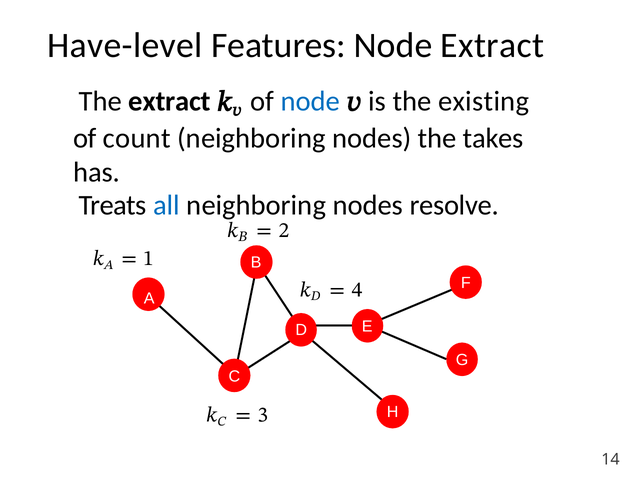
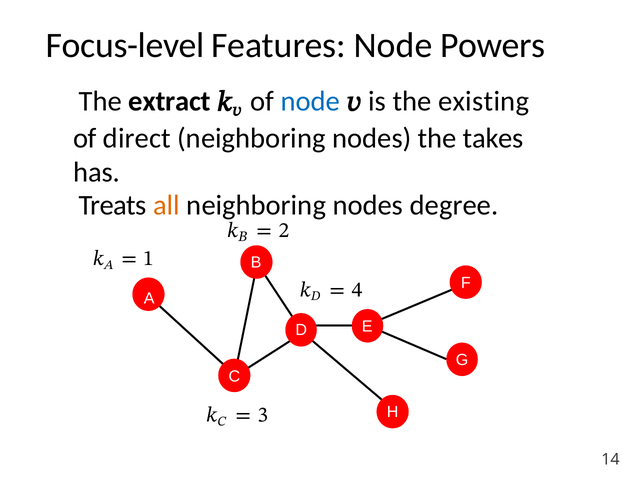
Have-level: Have-level -> Focus-level (125, 45)
Node Extract: Extract -> Powers (493, 45)
count: count -> direct (137, 138)
all colour: blue -> orange (167, 205)
resolve: resolve -> degree (454, 205)
